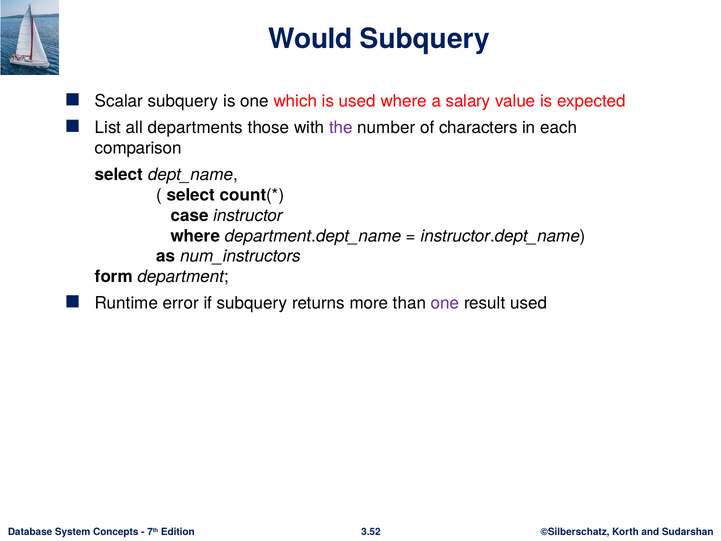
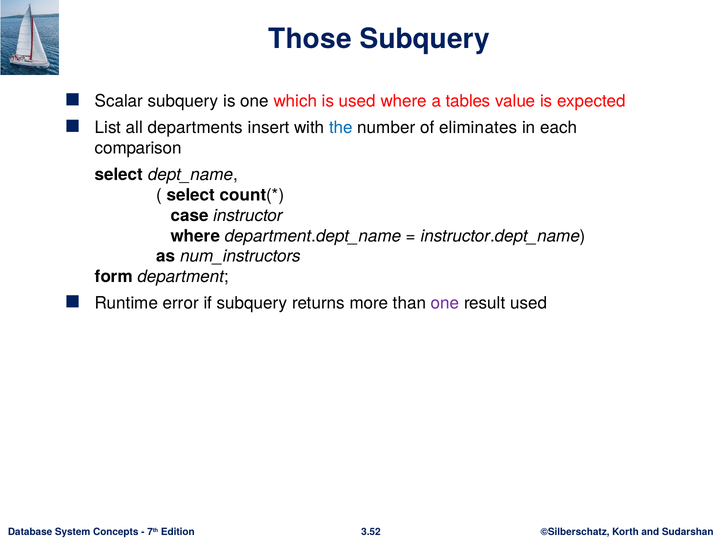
Would: Would -> Those (310, 39)
salary: salary -> tables (468, 101)
those: those -> insert (269, 128)
the colour: purple -> blue (341, 128)
characters: characters -> eliminates (478, 128)
